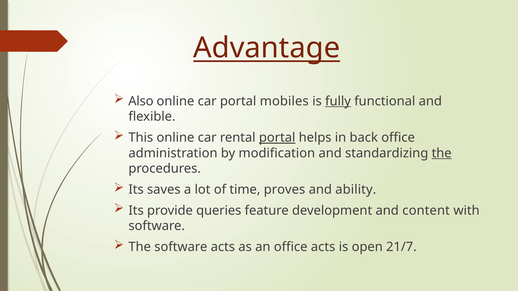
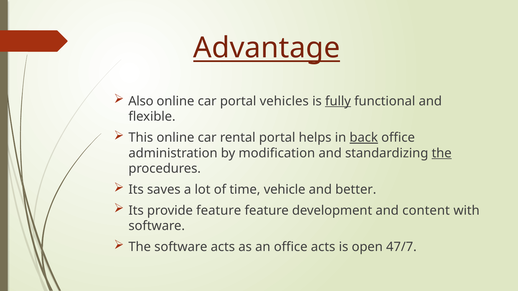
mobiles: mobiles -> vehicles (284, 101)
portal underline: present -> none (277, 138)
back underline: none -> present (364, 138)
proves: proves -> vehicle (285, 190)
ability: ability -> better (356, 190)
provide queries: queries -> feature (219, 211)
21/7: 21/7 -> 47/7 (401, 247)
